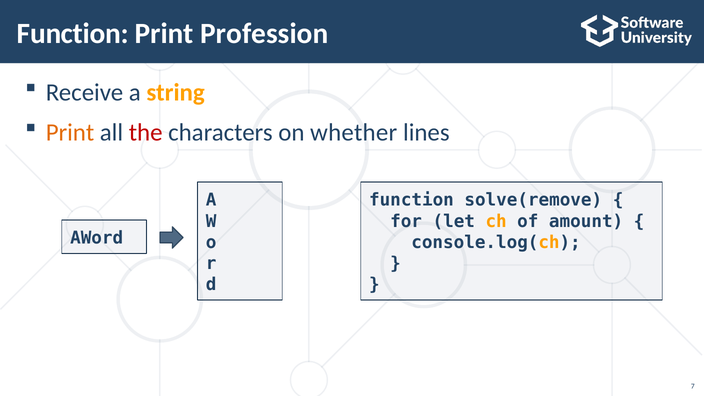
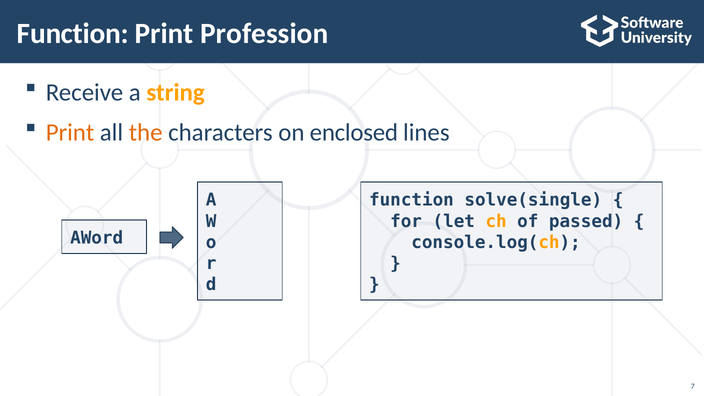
the colour: red -> orange (146, 133)
whether: whether -> enclosed (354, 133)
solve(remove: solve(remove -> solve(single (533, 200)
amount: amount -> passed (586, 221)
